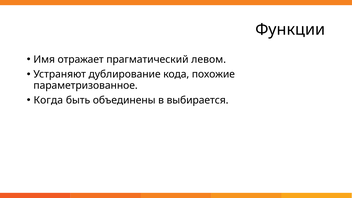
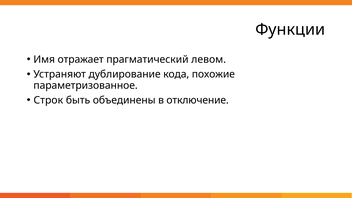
Когда: Когда -> Строк (48, 100)
выбирается: выбирается -> отключение (198, 100)
